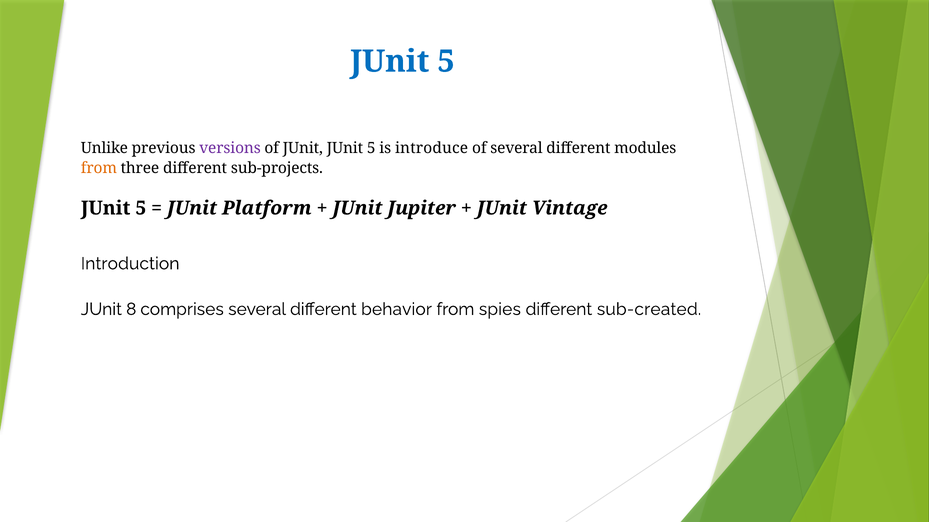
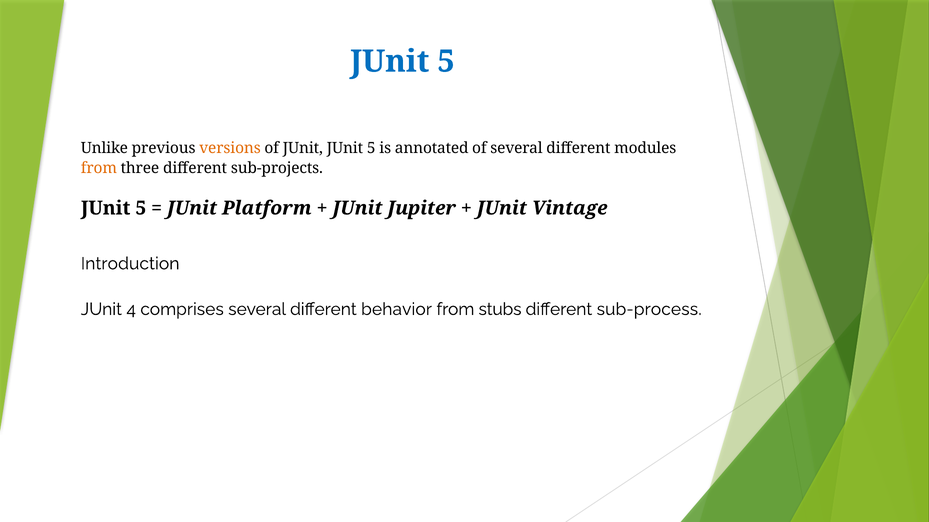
versions colour: purple -> orange (230, 148)
introduce: introduce -> annotated (432, 148)
8: 8 -> 4 (131, 310)
spies: spies -> stubs (500, 310)
sub-created: sub-created -> sub-process (649, 310)
